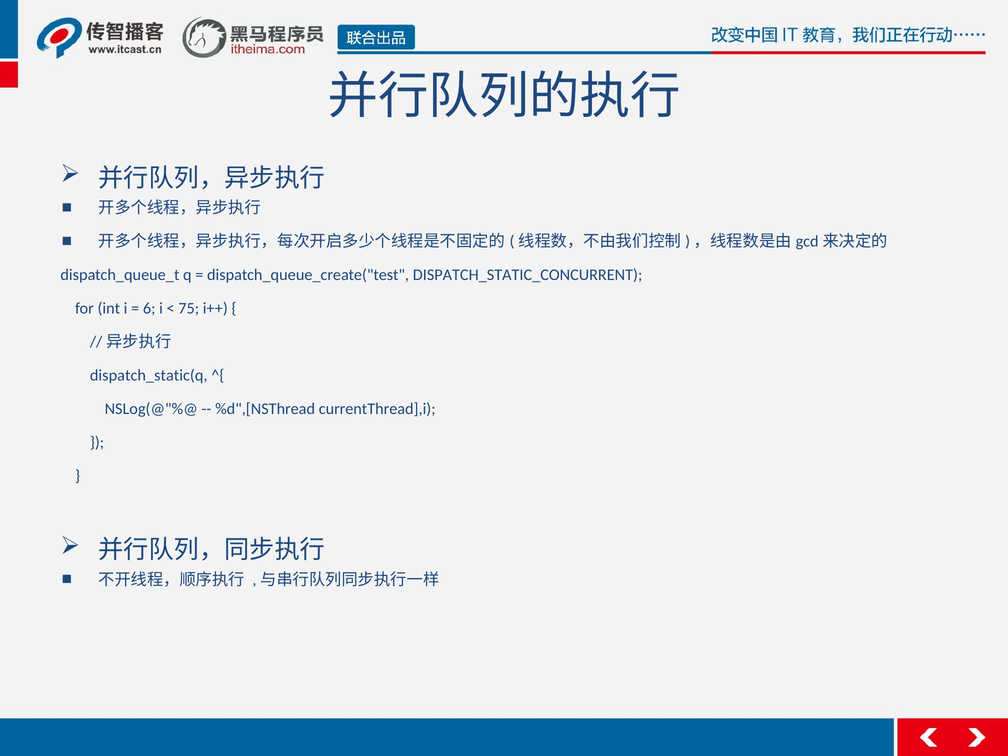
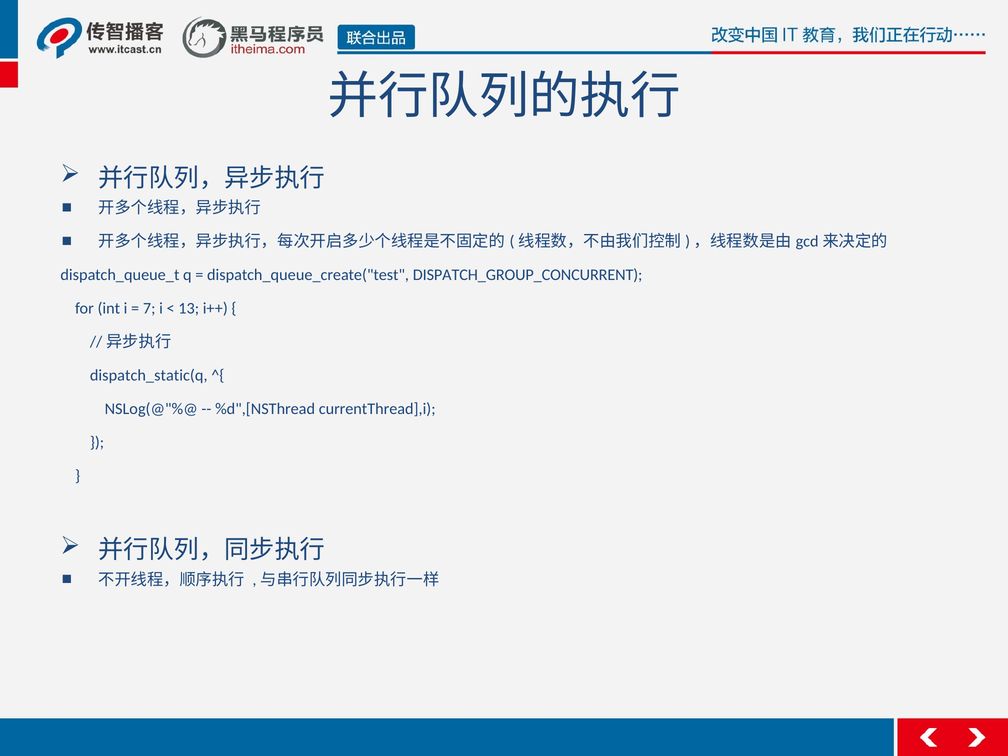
DISPATCH_STATIC_CONCURRENT: DISPATCH_STATIC_CONCURRENT -> DISPATCH_GROUP_CONCURRENT (528, 275)
6: 6 -> 7 (149, 308)
75: 75 -> 13 (189, 308)
